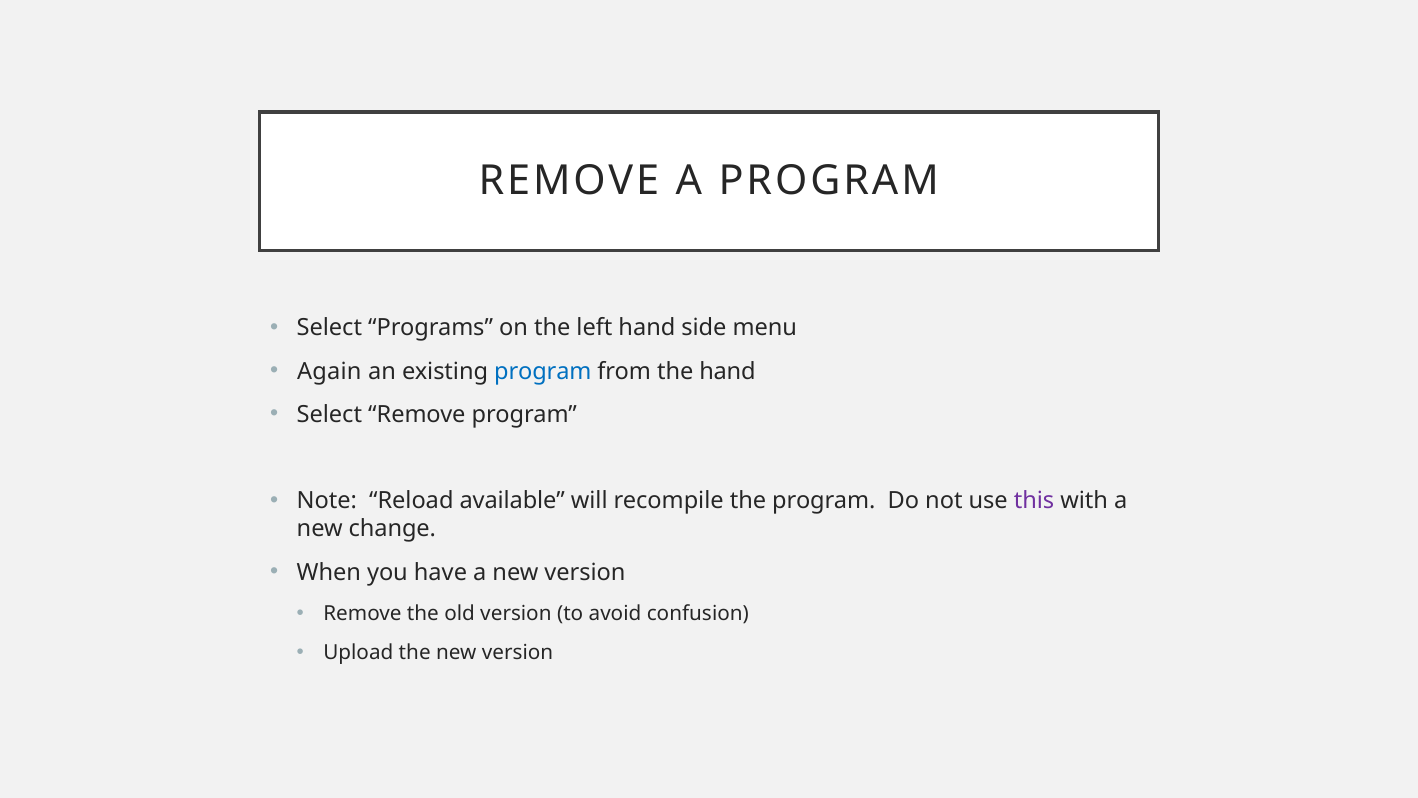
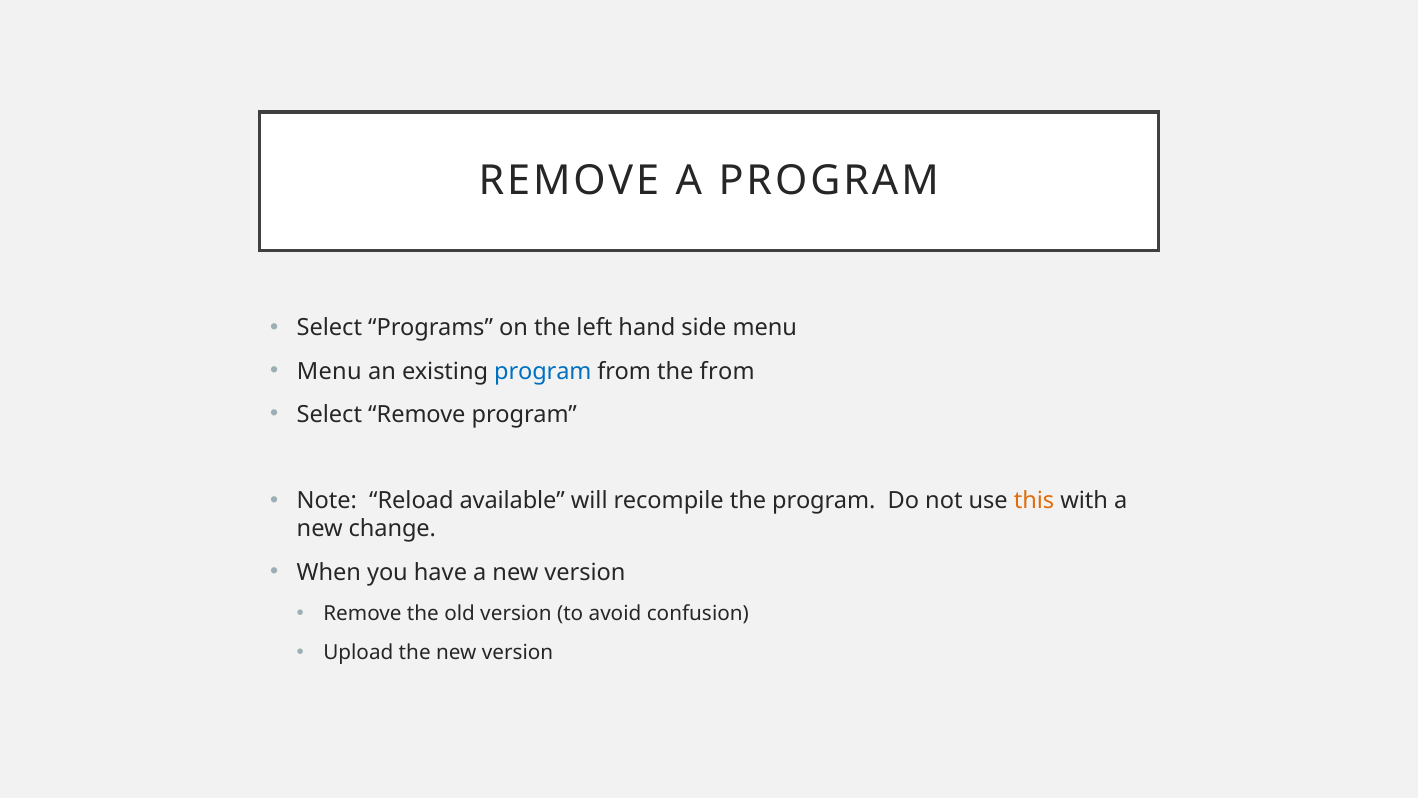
Again: Again -> Menu (329, 371)
the hand: hand -> from (727, 371)
this colour: purple -> orange (1034, 500)
